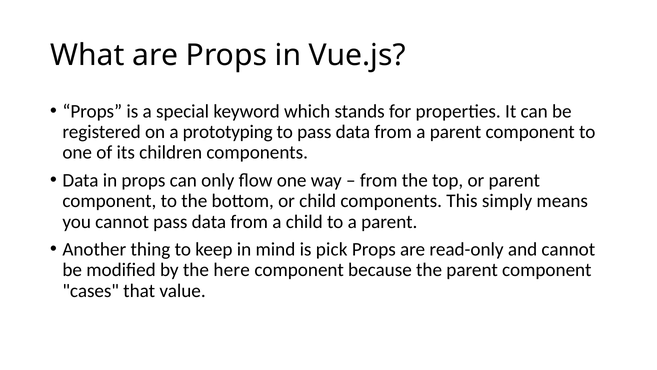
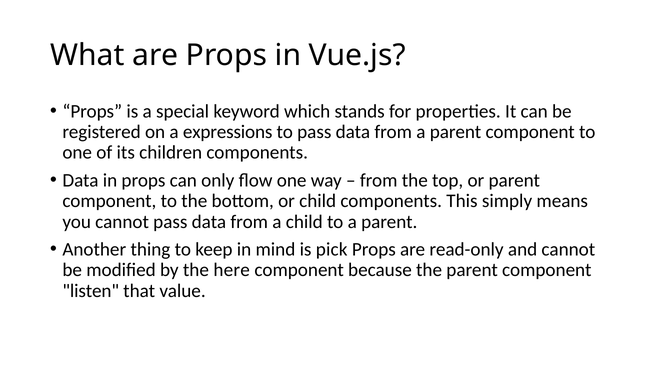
prototyping: prototyping -> expressions (228, 132)
cases: cases -> listen (91, 290)
